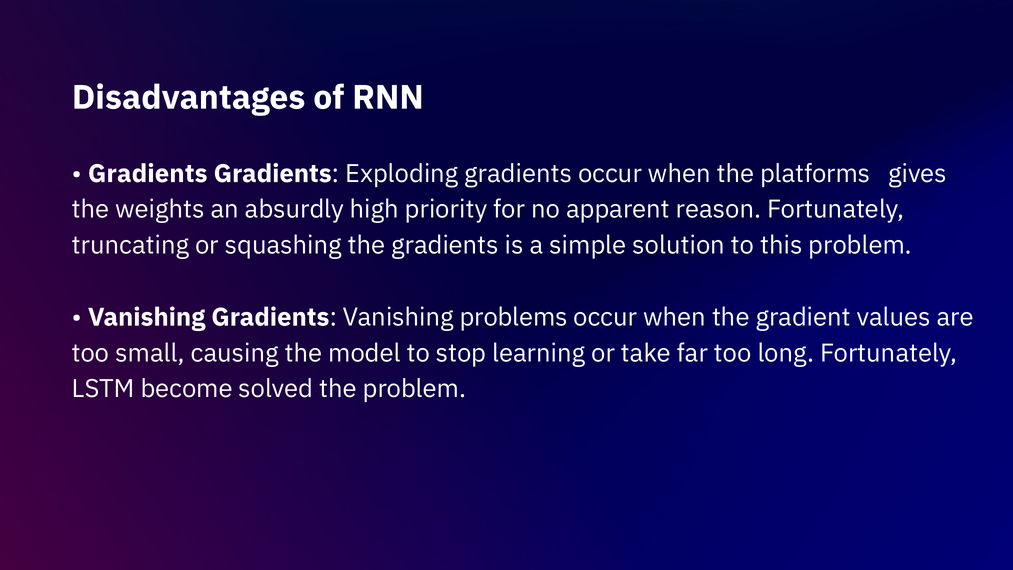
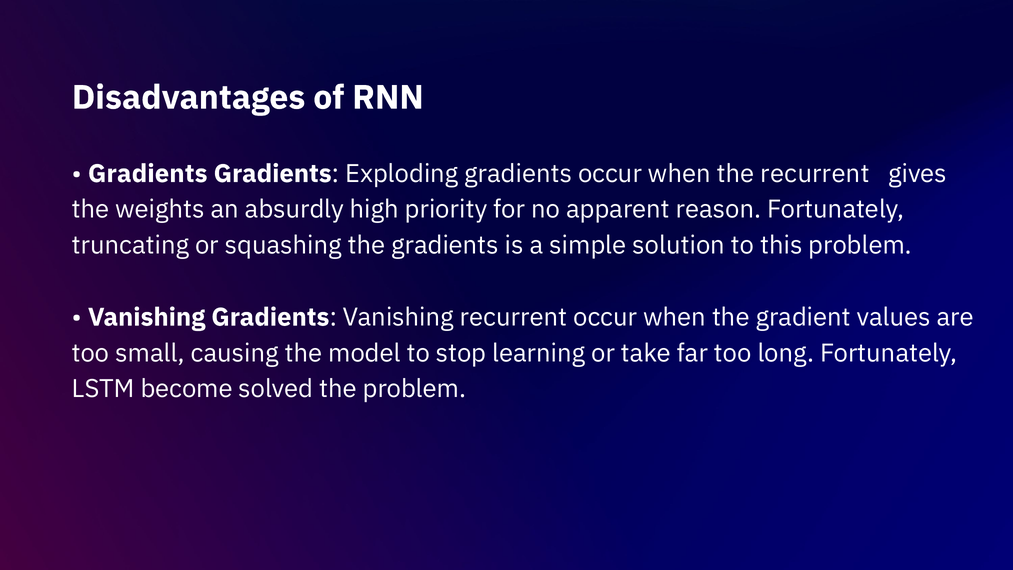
the platforms: platforms -> recurrent (815, 174)
Vanishing problems: problems -> recurrent (514, 317)
